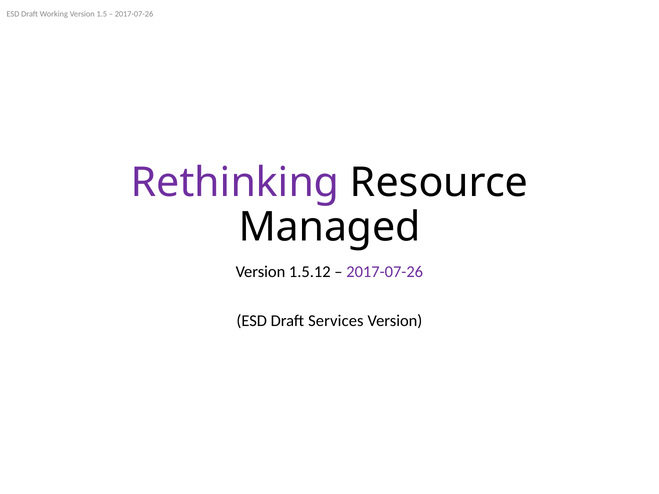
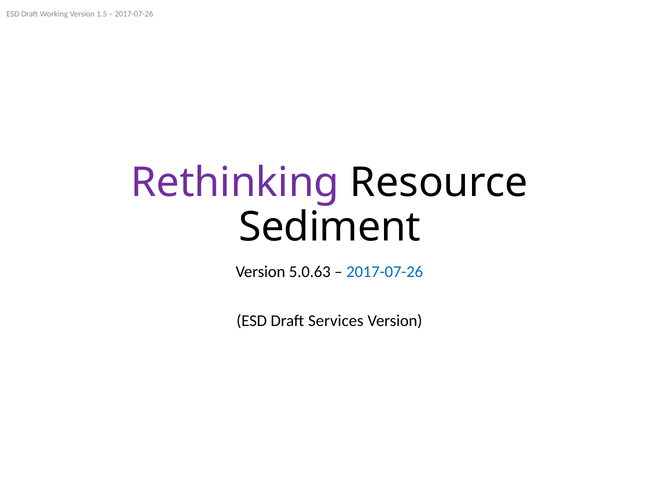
Managed: Managed -> Sediment (330, 227)
1.5.12: 1.5.12 -> 5.0.63 (310, 272)
2017-07-26 colour: purple -> blue (385, 272)
